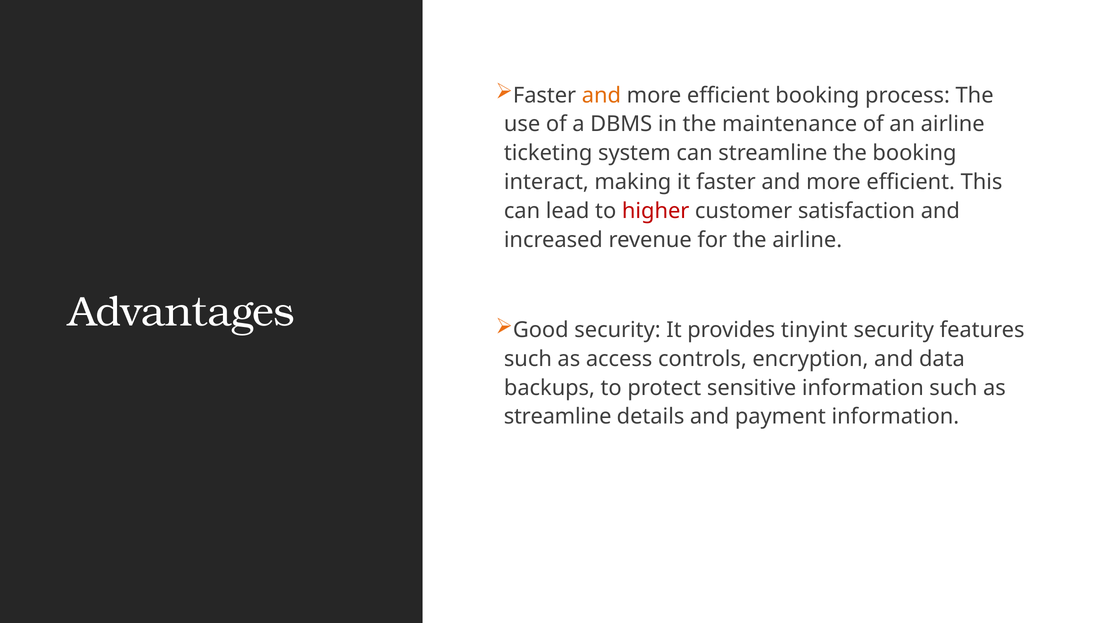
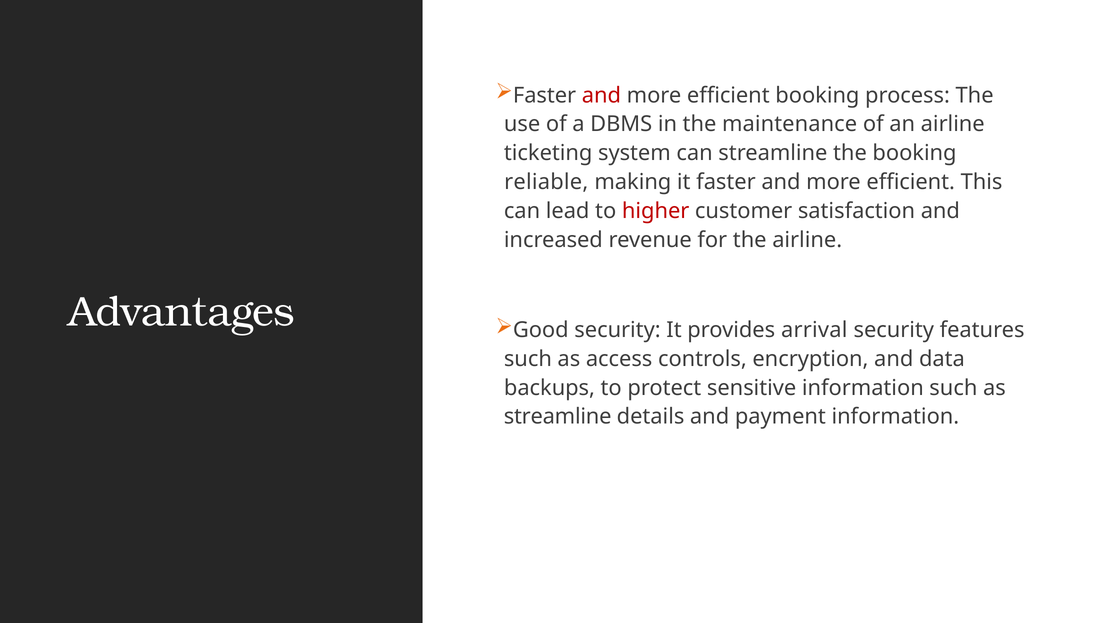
and colour: orange -> red (601, 95)
interact: interact -> reliable (546, 182)
tinyint: tinyint -> arrival (814, 330)
